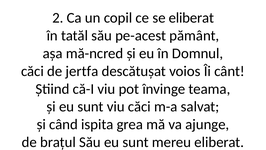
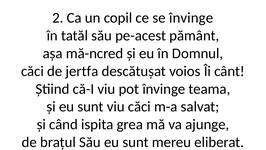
se eliberat: eliberat -> învinge (191, 18)
